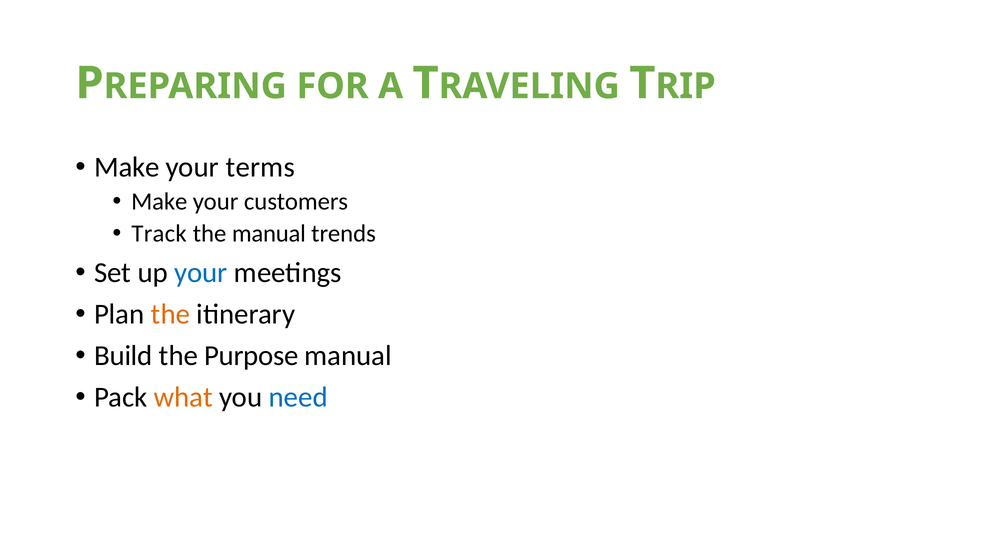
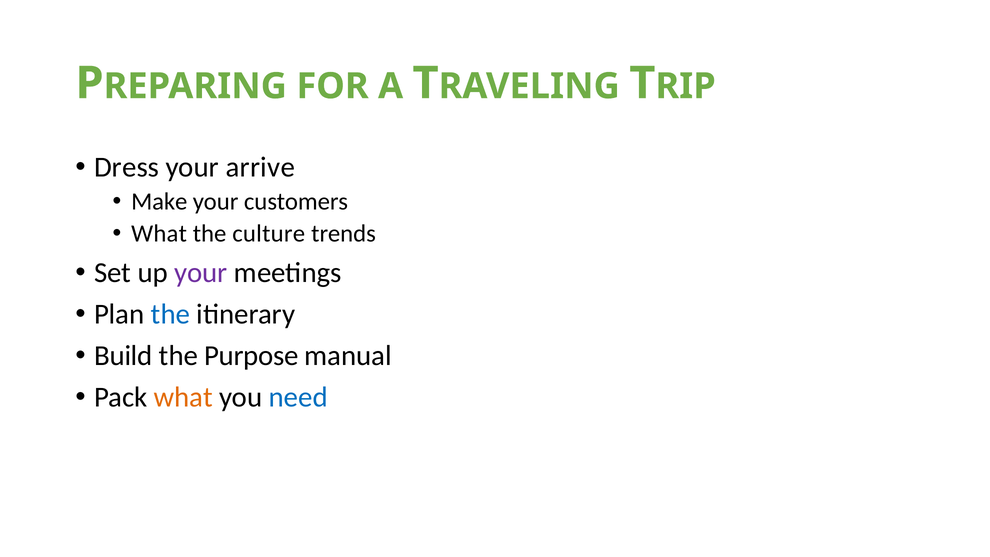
Make: Make -> Dress (127, 167)
terms: terms -> arrive (260, 167)
Track: Track -> What (159, 233)
the manual: manual -> culture (269, 233)
your colour: blue -> purple (201, 273)
the colour: orange -> blue (170, 314)
